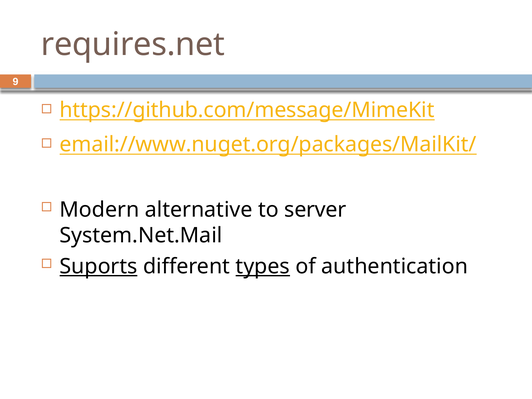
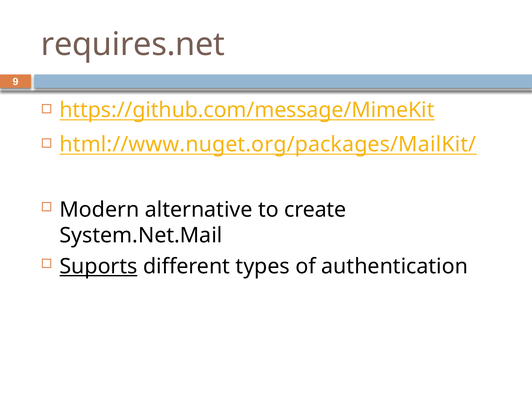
email://www.nuget.org/packages/MailKit/: email://www.nuget.org/packages/MailKit/ -> html://www.nuget.org/packages/MailKit/ (268, 145)
server: server -> create (315, 210)
types underline: present -> none (263, 266)
